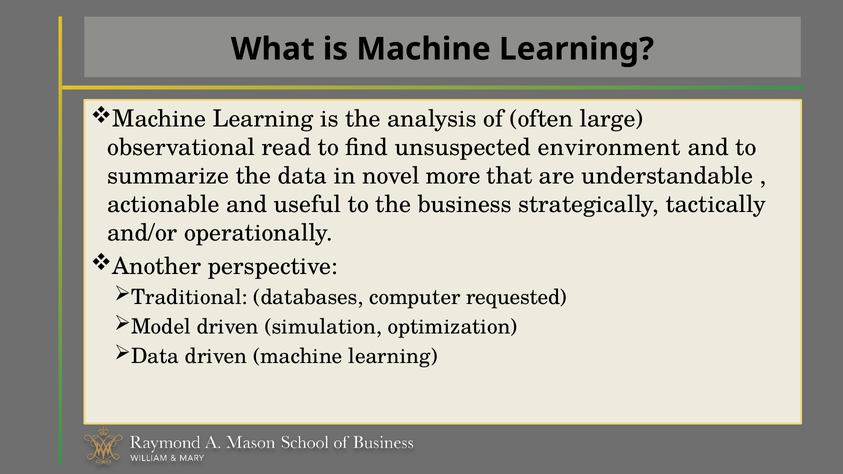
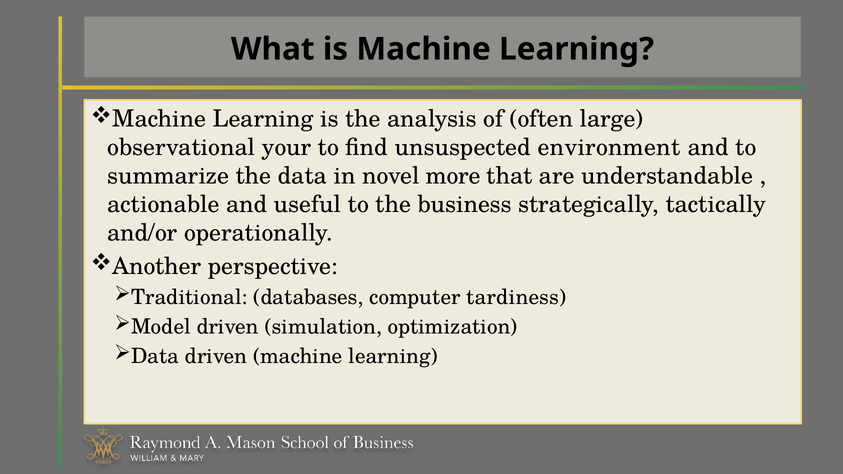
read: read -> your (287, 148)
requested: requested -> tardiness (516, 297)
